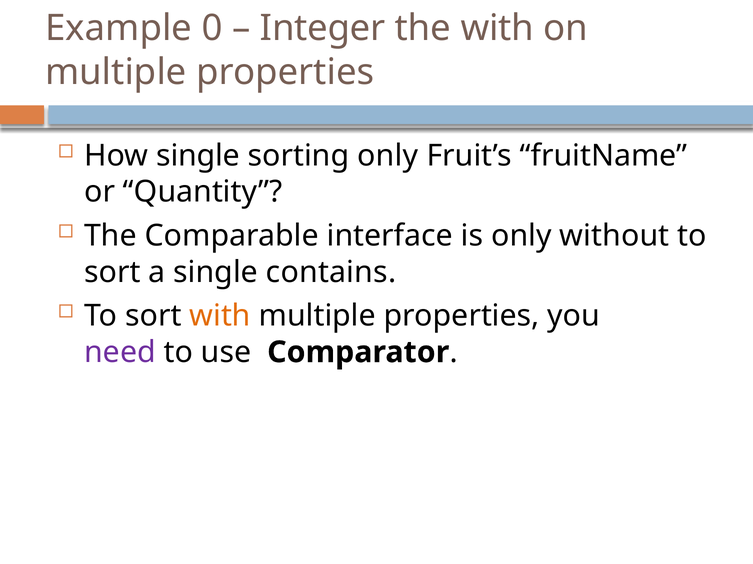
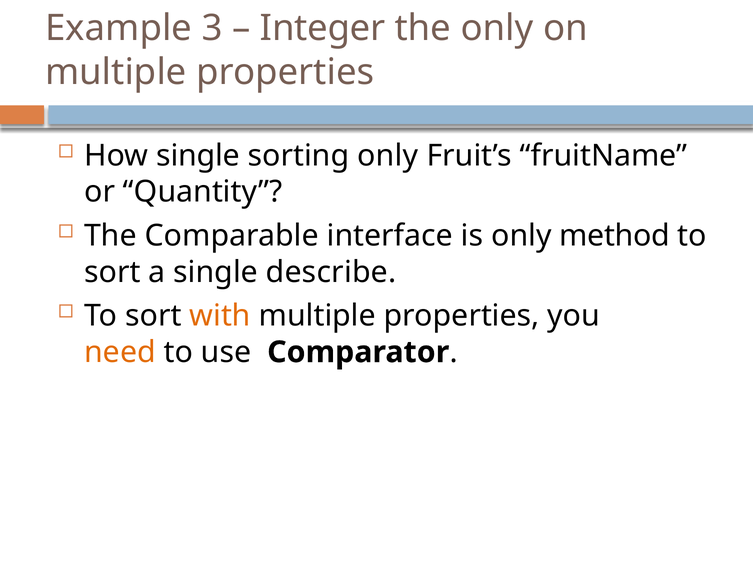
0: 0 -> 3 (212, 28)
the with: with -> only (497, 28)
without: without -> method (615, 236)
contains: contains -> describe (331, 272)
need colour: purple -> orange (120, 353)
